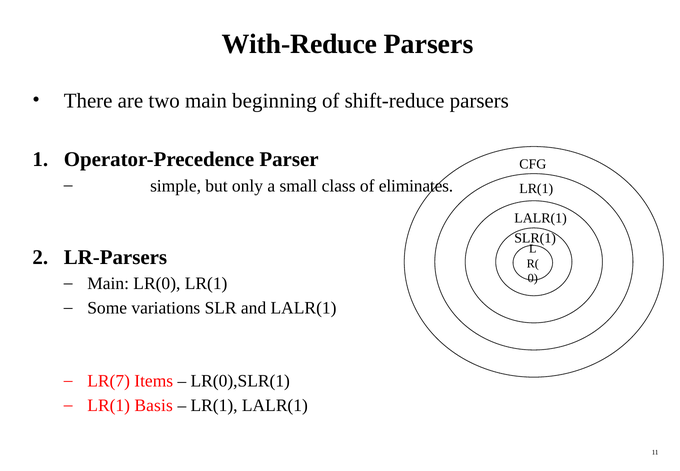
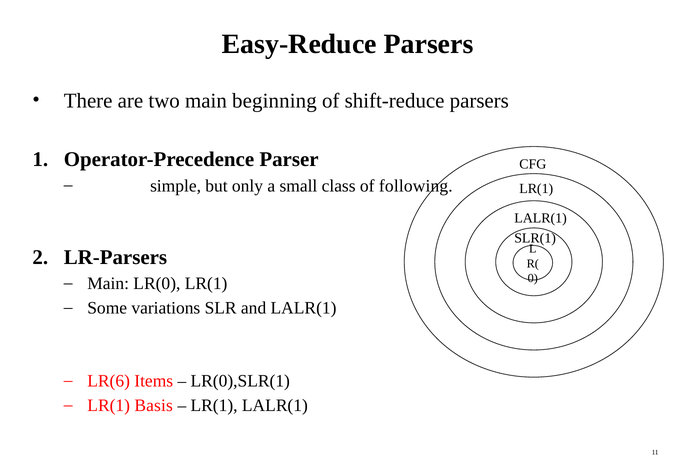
With-Reduce: With-Reduce -> Easy-Reduce (299, 44)
eliminates: eliminates -> following (416, 186)
LR(7: LR(7 -> LR(6 (109, 381)
